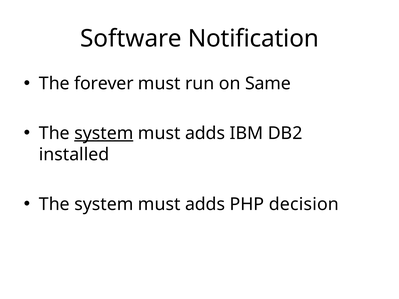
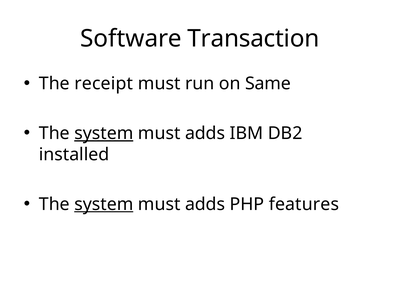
Notification: Notification -> Transaction (253, 39)
forever: forever -> receipt (104, 84)
system underline: none -> present (104, 204)
decision: decision -> features (304, 204)
